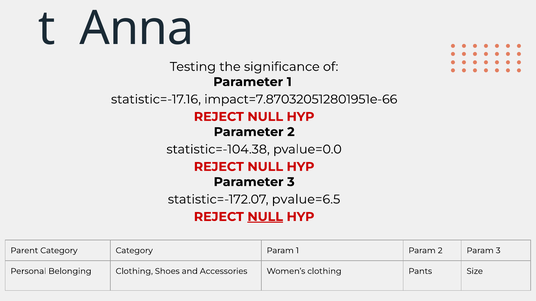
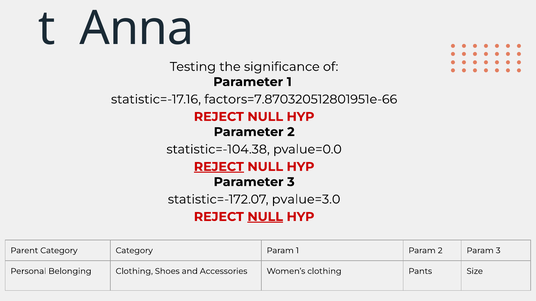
impact=7.870320512801951e-66: impact=7.870320512801951e-66 -> factors=7.870320512801951e-66 (301, 99)
REJECT underline: none -> present (219, 167)
pvalue=6.5: pvalue=6.5 -> pvalue=3.0 (306, 200)
